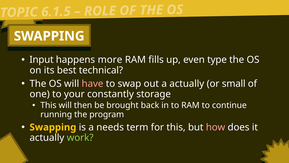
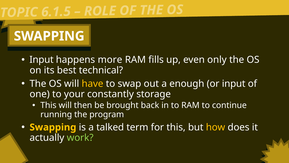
type: type -> only (217, 60)
have colour: pink -> yellow (92, 83)
a actually: actually -> enough (187, 83)
or small: small -> input (234, 83)
needs: needs -> talked (110, 127)
how colour: pink -> yellow (216, 127)
